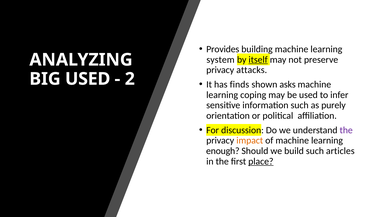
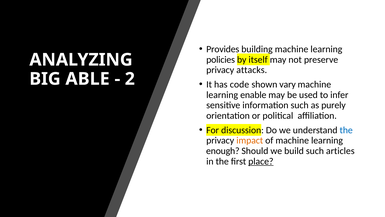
system: system -> policies (221, 59)
itself underline: present -> none (258, 59)
BIG USED: USED -> ABLE (88, 79)
finds: finds -> code (239, 84)
asks: asks -> vary (288, 84)
coping: coping -> enable (253, 95)
the colour: purple -> blue (346, 130)
